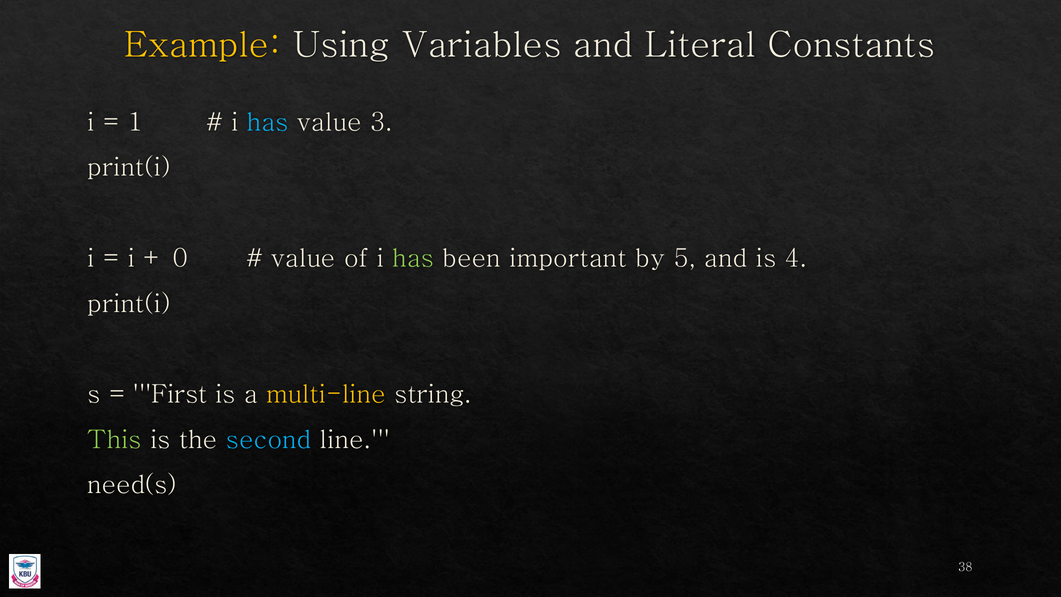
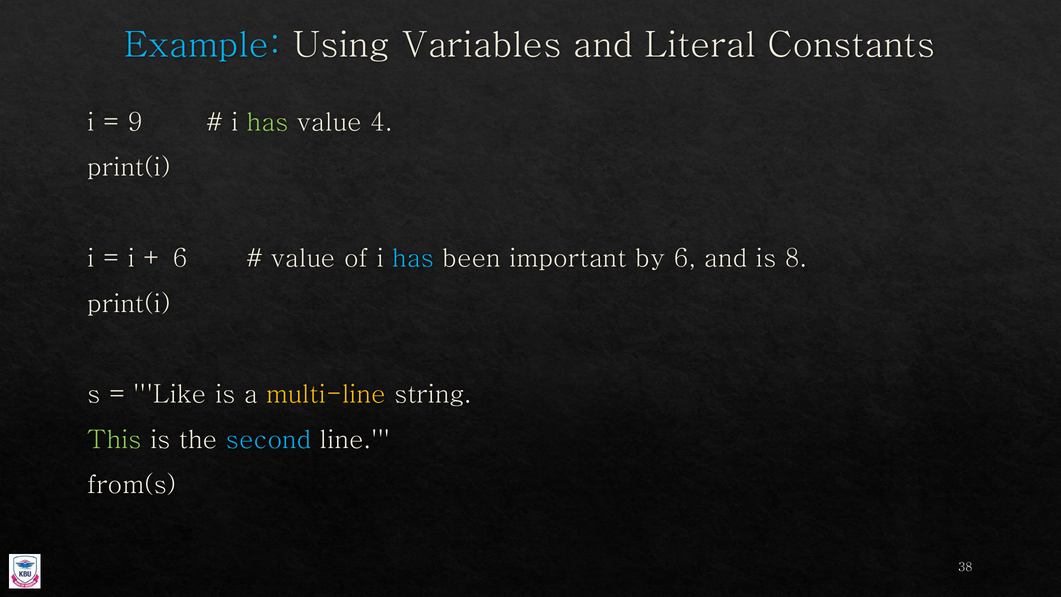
Example colour: yellow -> light blue (203, 45)
1: 1 -> 9 (135, 122)
has colour: light blue -> light green (268, 122)
3: 3 -> 4 (381, 122)
0: 0 -> 6 (181, 258)
has colour: light green -> light blue (413, 258)
by 5: 5 -> 6 (685, 258)
4: 4 -> 8 (796, 258)
First: First -> Like (170, 394)
need(s: need(s -> from(s (132, 485)
